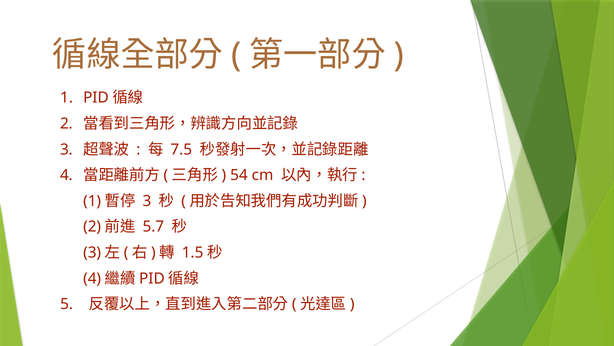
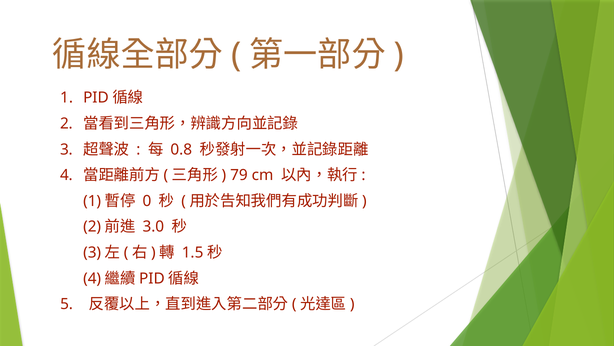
7.5: 7.5 -> 0.8 (181, 149)
54: 54 -> 79 (239, 175)
3: 3 -> 0 (147, 201)
5.7: 5.7 -> 3.0 (153, 227)
